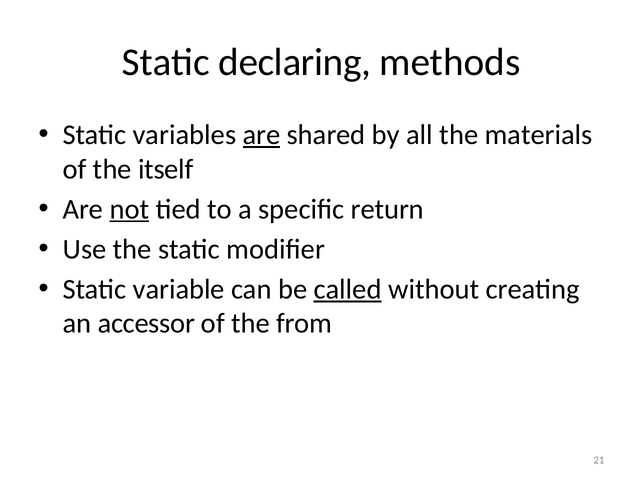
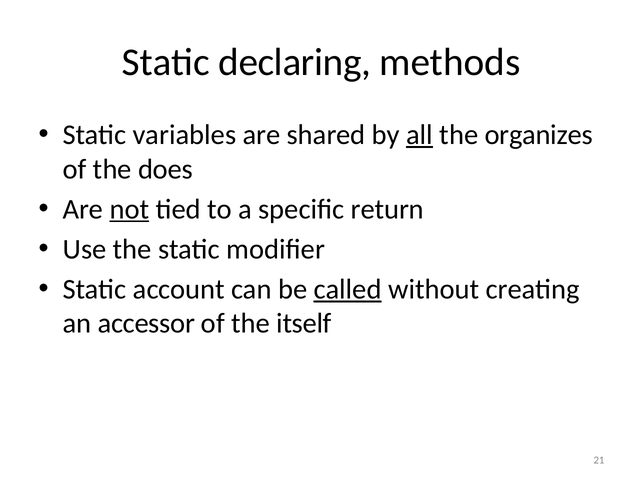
are underline: present -> none (262, 135)
all underline: none -> present (420, 135)
materials: materials -> organizes (539, 135)
itself: itself -> does (166, 169)
variable: variable -> account (179, 289)
from: from -> itself (304, 324)
